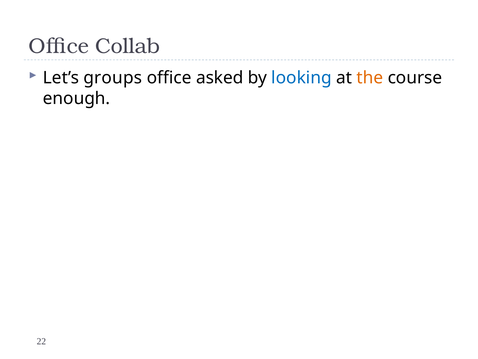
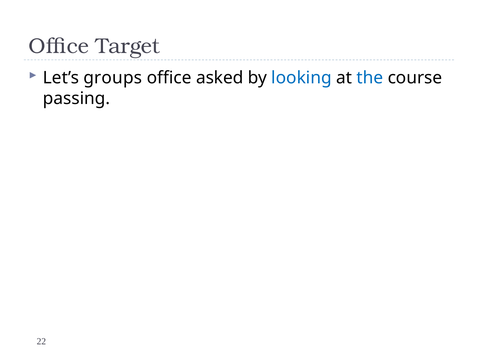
Collab: Collab -> Target (128, 46)
the colour: orange -> blue (370, 78)
enough: enough -> passing (77, 98)
